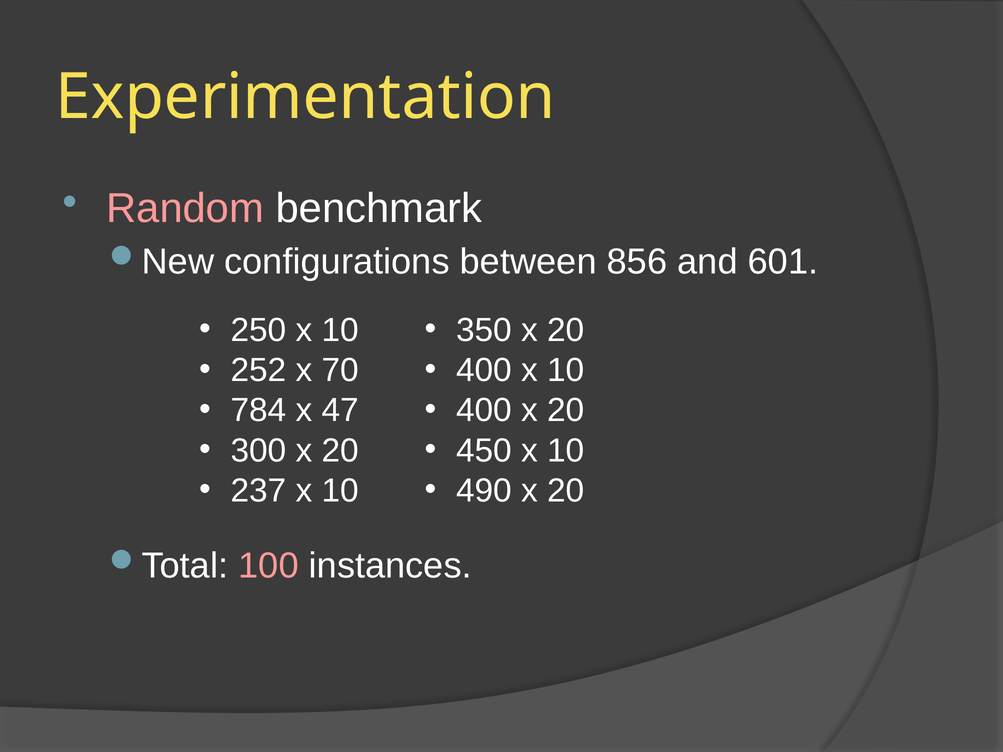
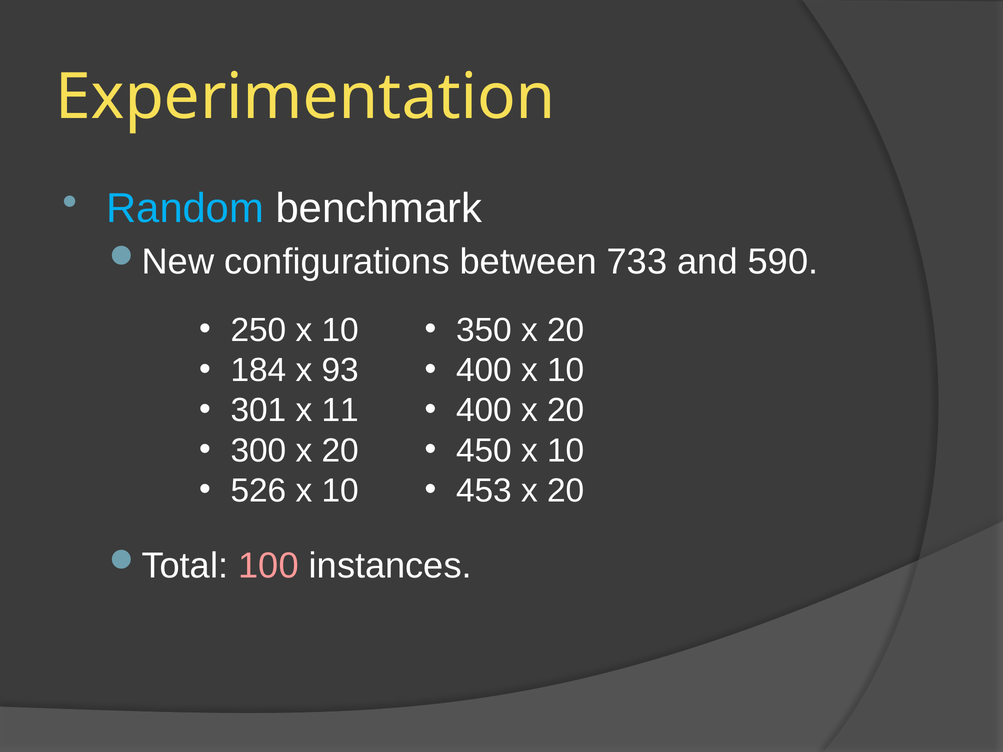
Random colour: pink -> light blue (185, 208)
856: 856 -> 733 (637, 262)
601: 601 -> 590 (783, 262)
252: 252 -> 184 (259, 370)
70: 70 -> 93 (340, 370)
784: 784 -> 301 (259, 411)
47: 47 -> 11 (340, 411)
237: 237 -> 526 (259, 491)
490: 490 -> 453 (484, 491)
